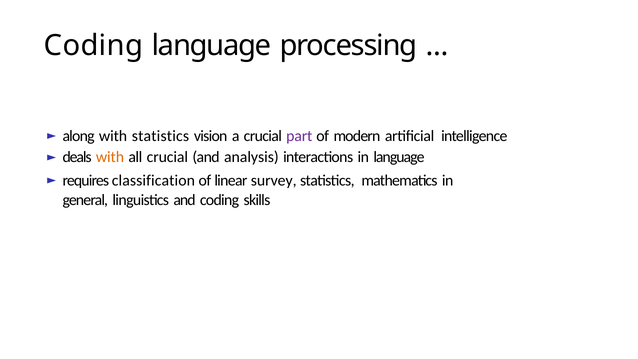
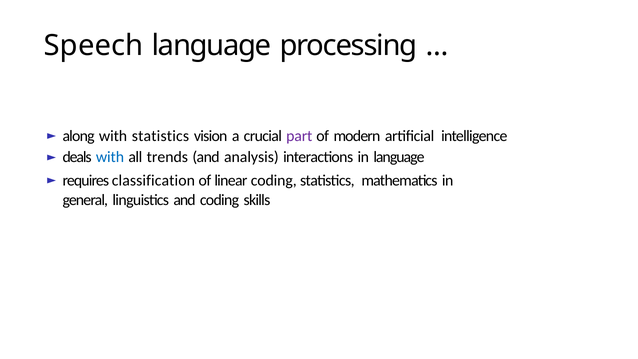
Coding: Coding -> Speech (94, 46)
with colour: orange -> blue (110, 157)
all crucial: crucial -> trends (167, 157)
linear survey: survey -> coding (274, 180)
